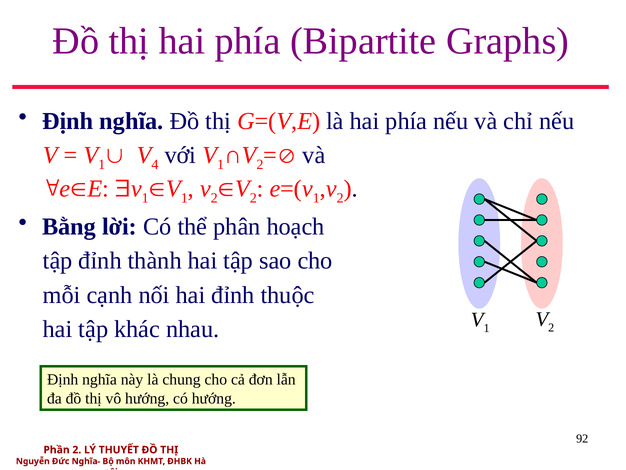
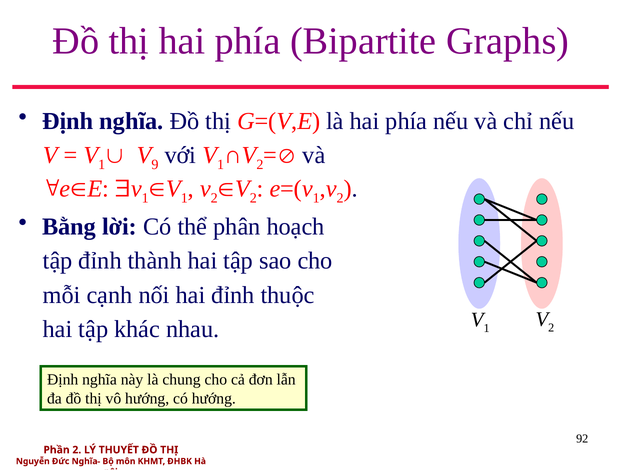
4: 4 -> 9 (155, 165)
